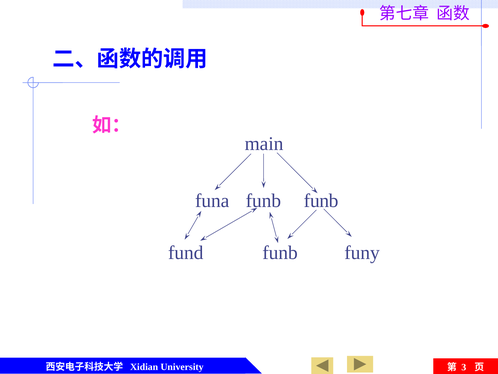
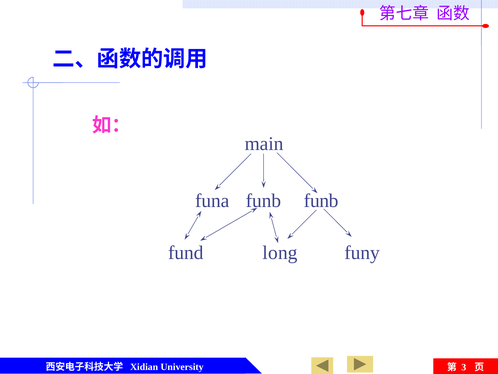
fund funb: funb -> long (280, 252)
